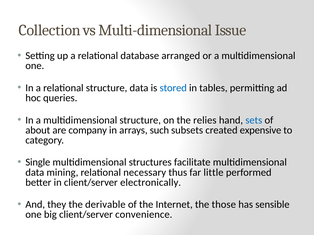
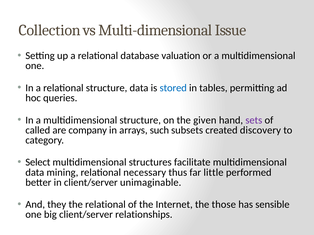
arranged: arranged -> valuation (181, 56)
relies: relies -> given (205, 120)
sets colour: blue -> purple (254, 120)
about: about -> called (38, 130)
expensive: expensive -> discovery (260, 130)
Single: Single -> Select (38, 163)
electronically: electronically -> unimaginable (151, 183)
the derivable: derivable -> relational (105, 205)
convenience: convenience -> relationships (144, 215)
